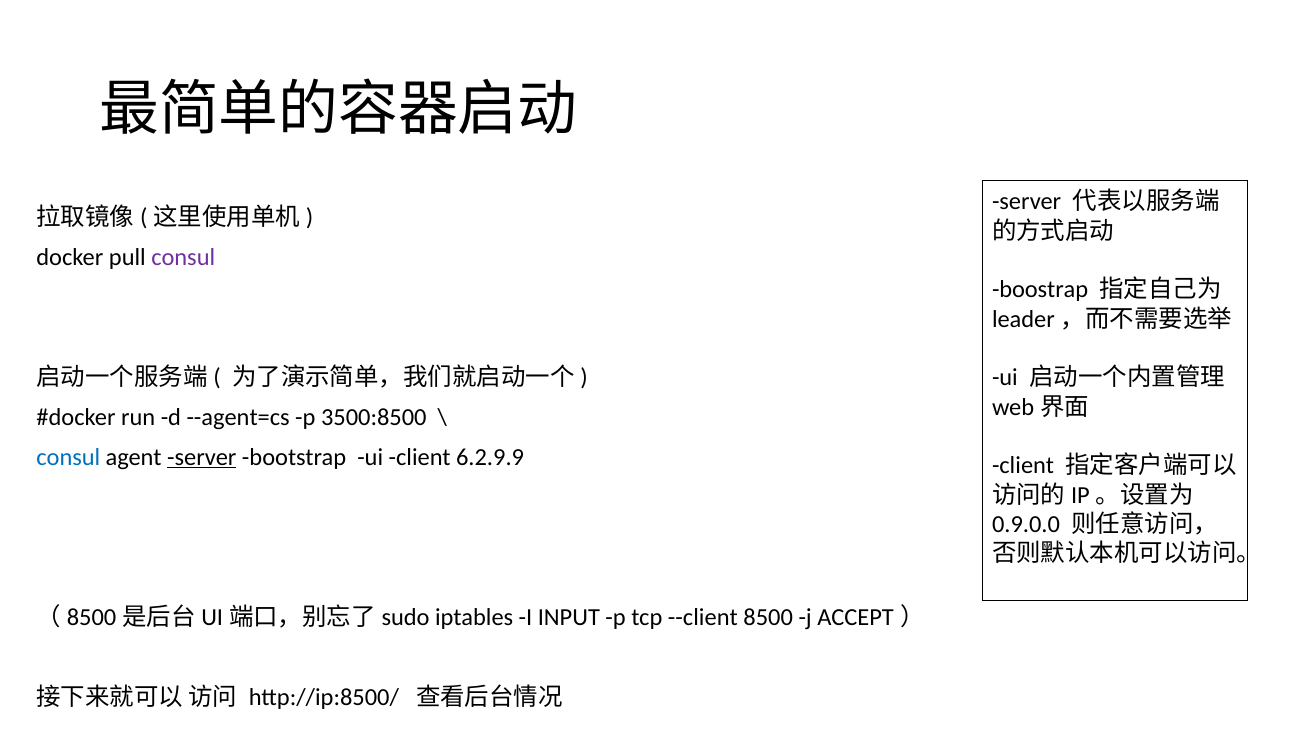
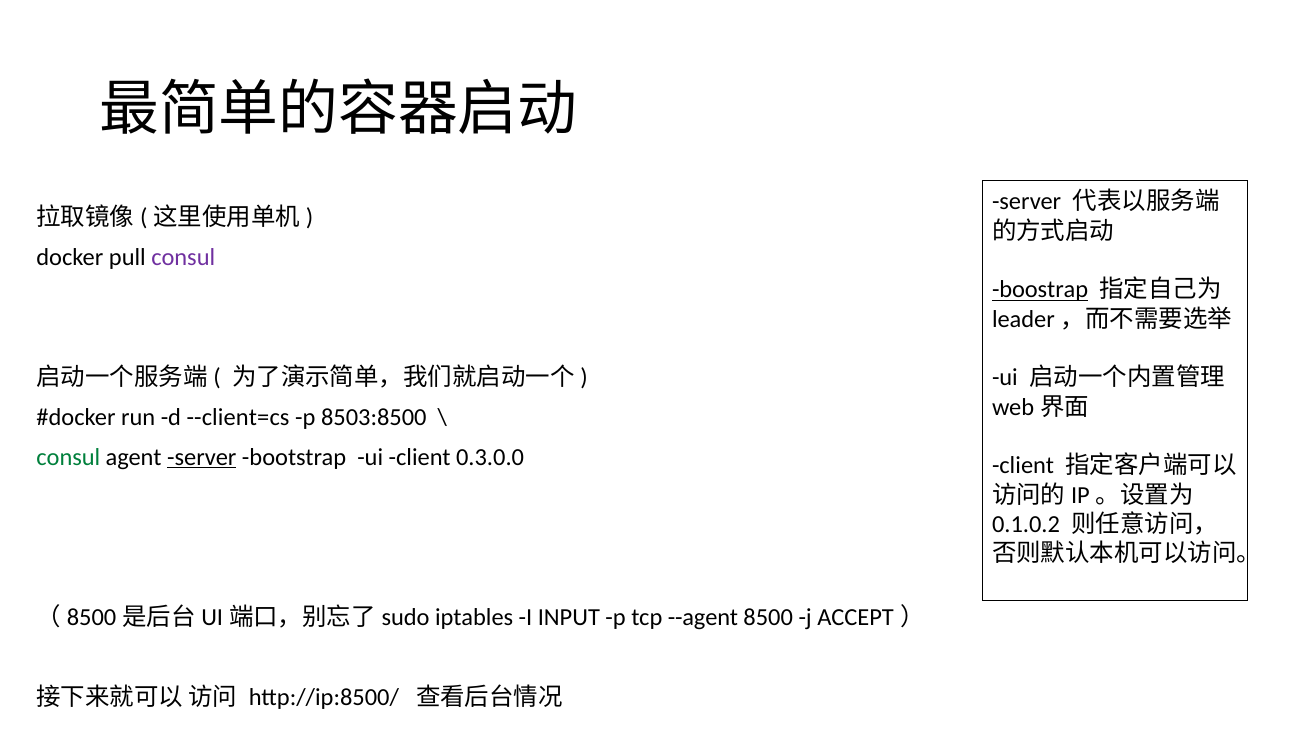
boostrap underline: none -> present (1040, 290)
--agent=cs: --agent=cs -> --client=cs (238, 418)
3500:8500: 3500:8500 -> 8503:8500 (374, 418)
consul colour: blue -> green (68, 458)
6.2.9.9: 6.2.9.9 -> 0.3.0.0 (490, 458)
0.9.0.0: 0.9.0.0 -> 0.1.0.2 (1026, 525)
--client: --client -> --agent (703, 618)
